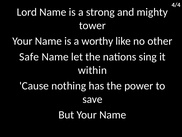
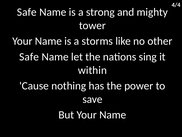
Lord: Lord -> Safe (27, 12)
worthy: worthy -> storms (97, 41)
